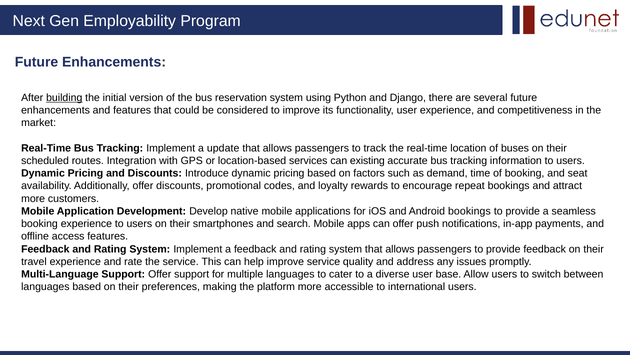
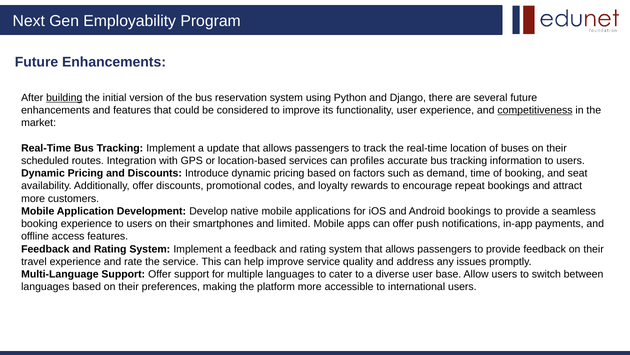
competitiveness underline: none -> present (535, 110)
existing: existing -> profiles (367, 160)
search: search -> limited (294, 223)
